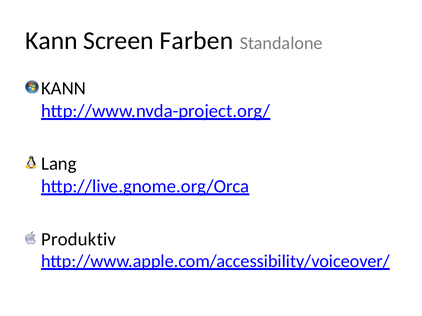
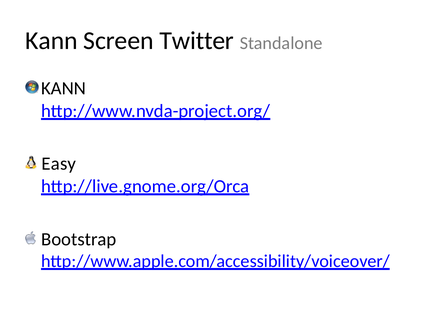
Farben: Farben -> Twitter (197, 41)
Lang: Lang -> Easy (59, 164)
Produktiv: Produktiv -> Bootstrap (79, 240)
